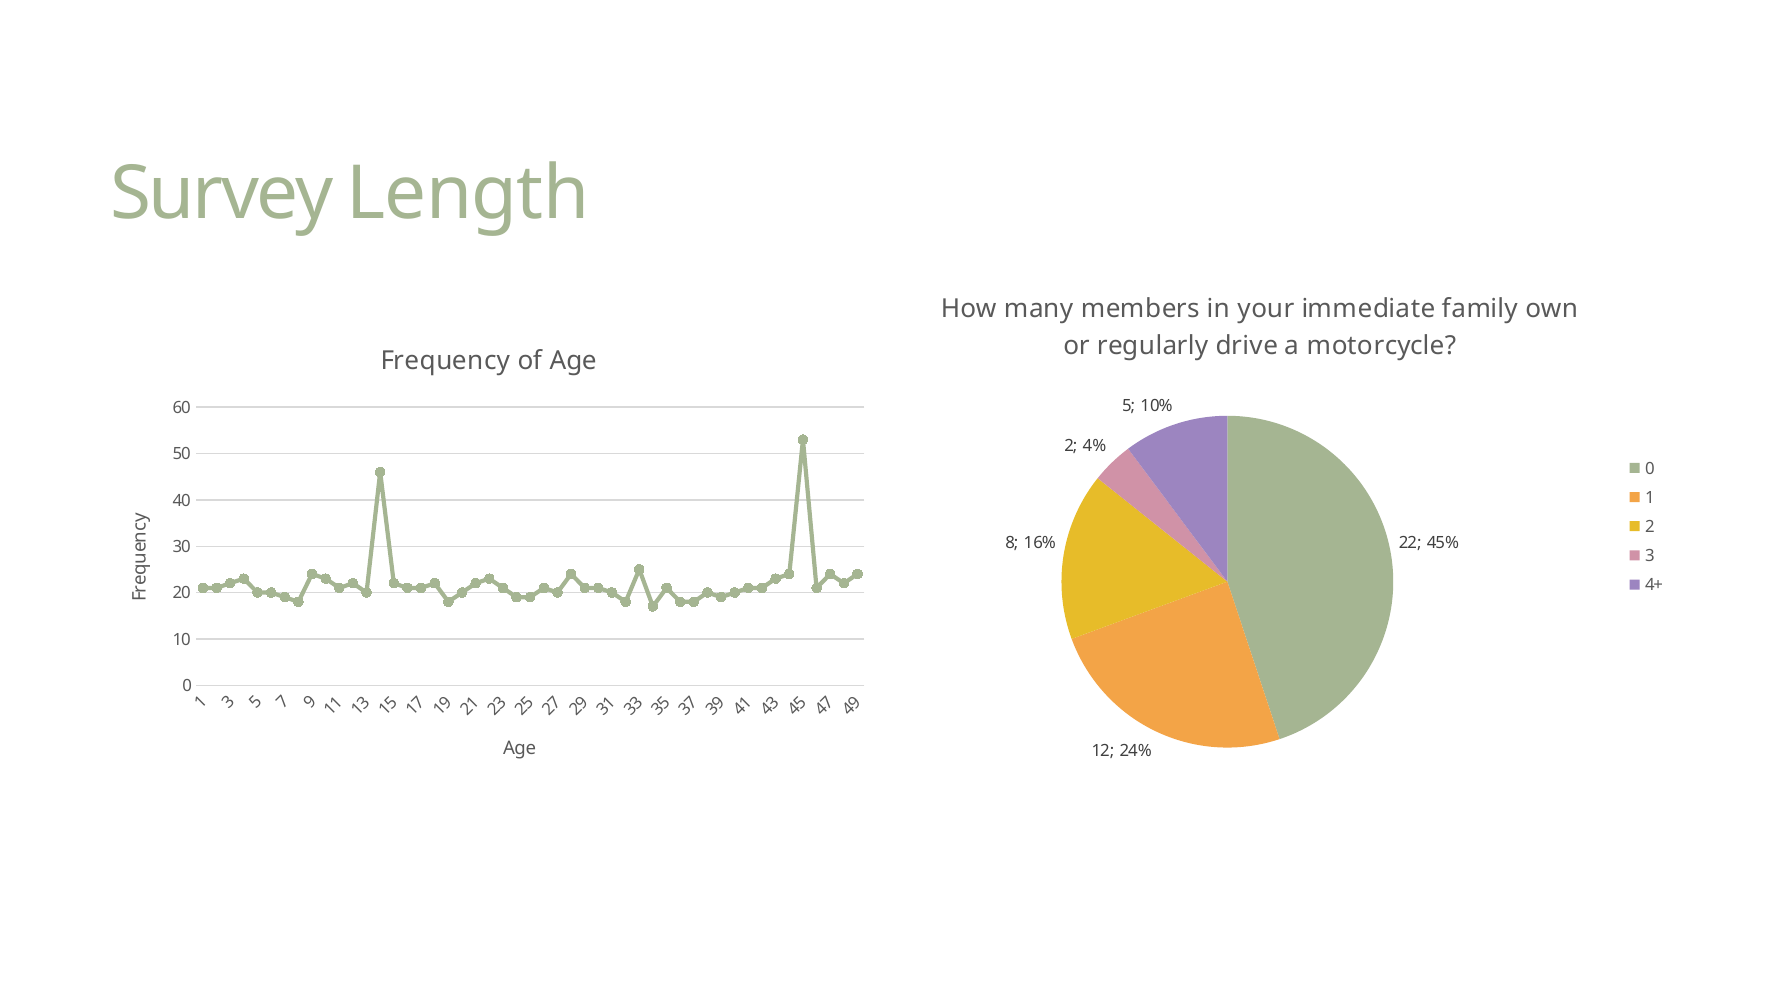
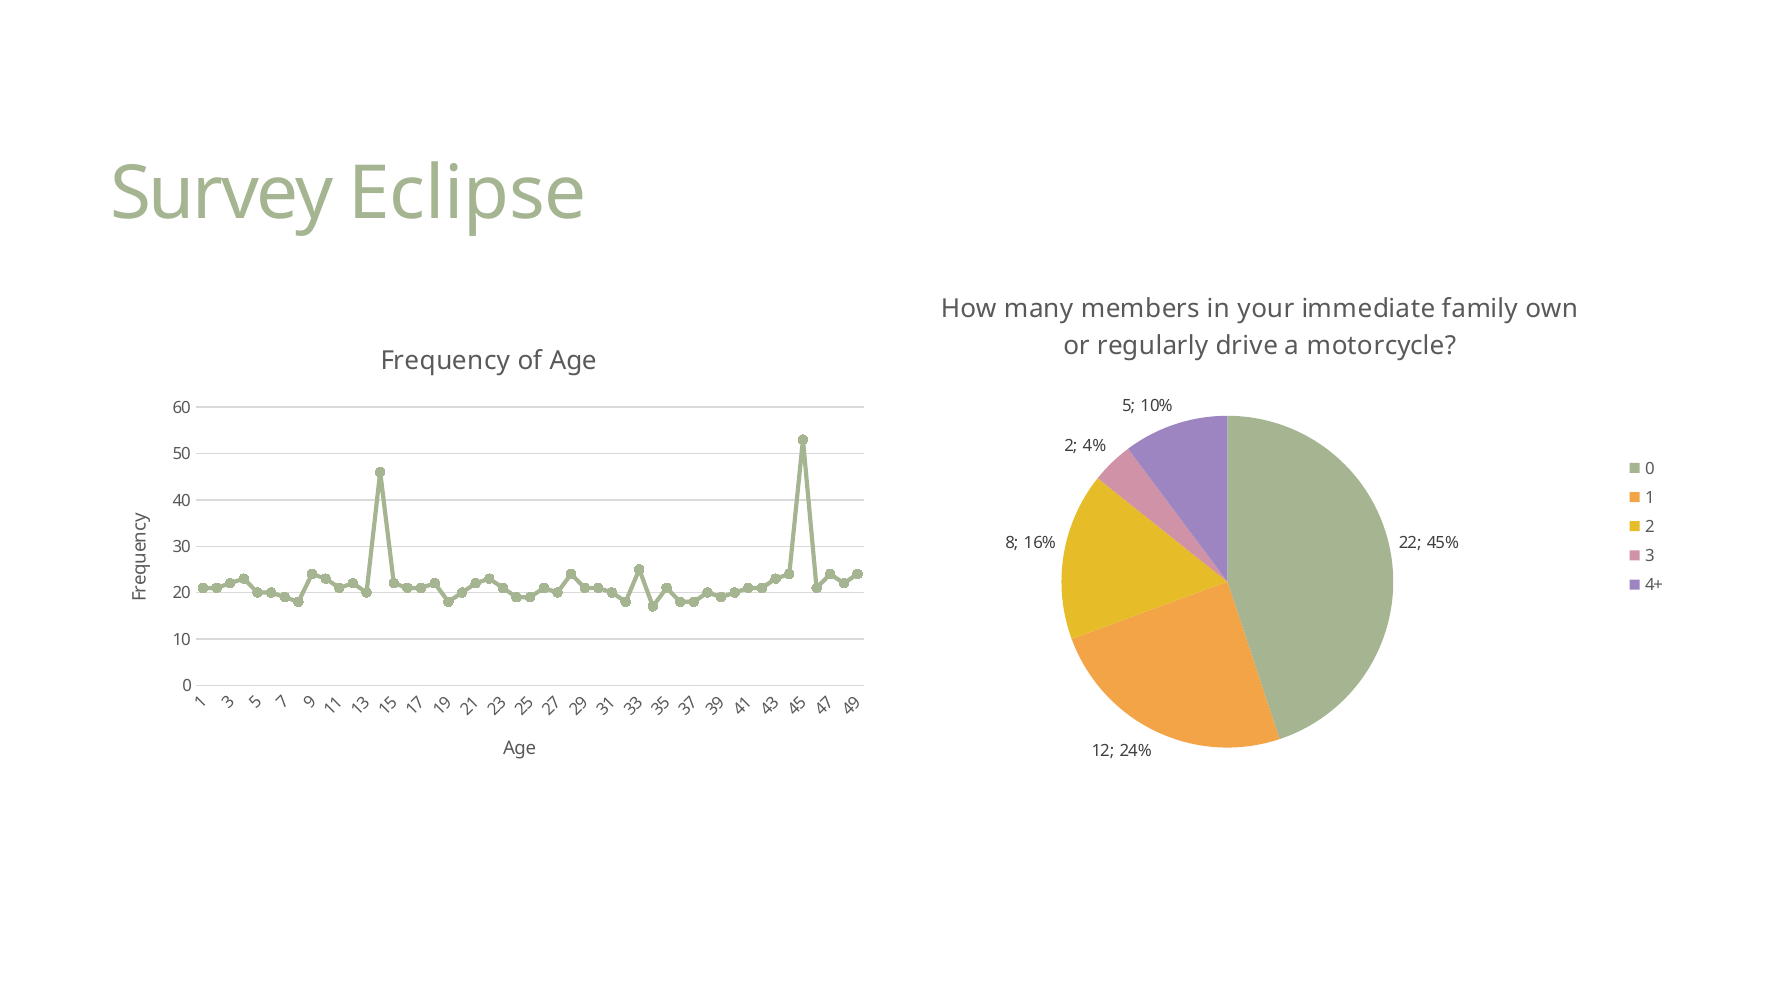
Length: Length -> Eclipse (468, 193)
